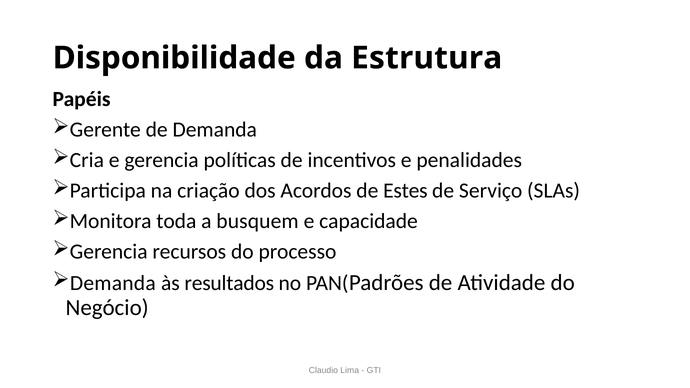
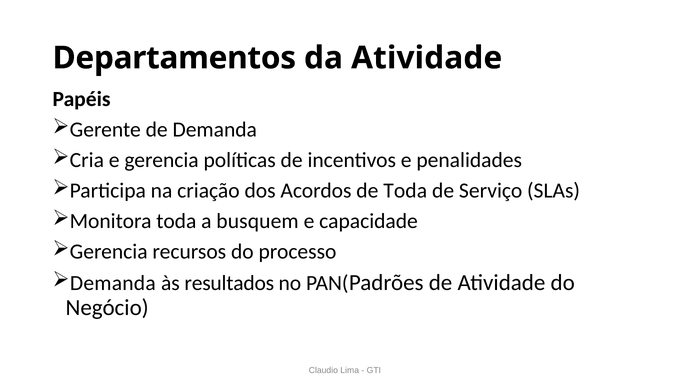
Disponibilidade: Disponibilidade -> Departamentos (174, 58)
da Estrutura: Estrutura -> Atividade (427, 58)
de Estes: Estes -> Toda (405, 191)
